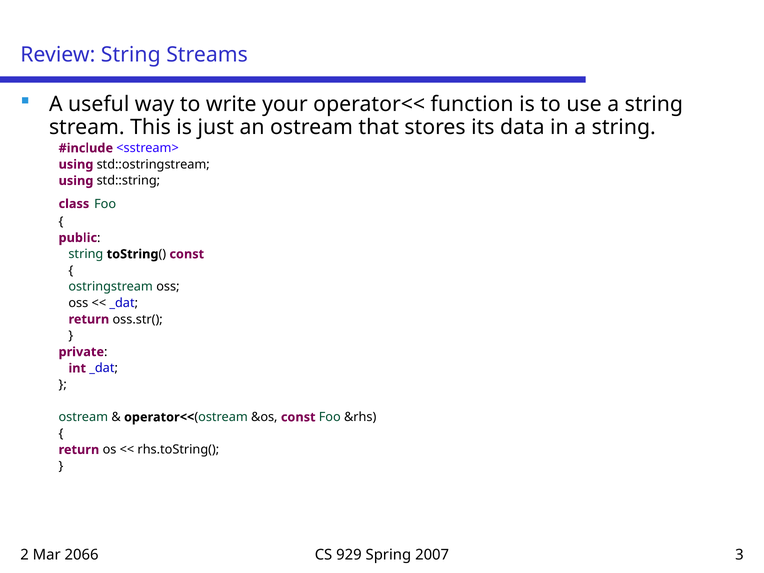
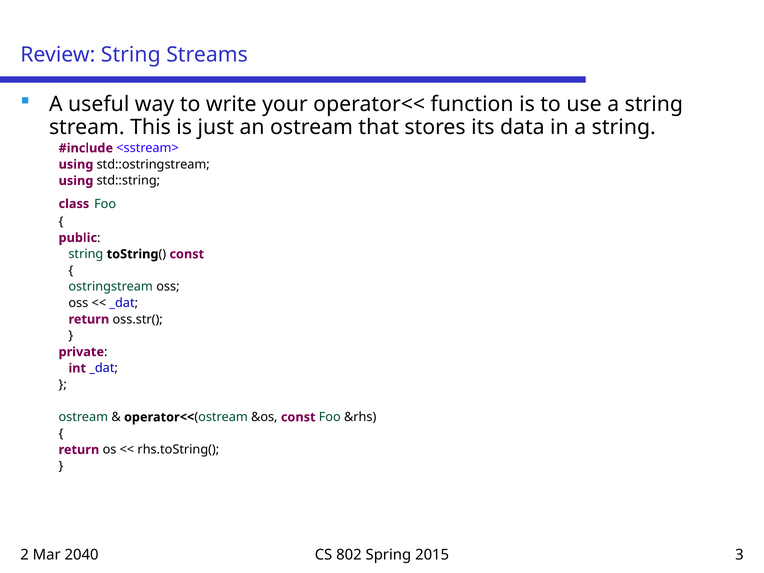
2066: 2066 -> 2040 (82, 555)
929: 929 -> 802 (349, 555)
2007: 2007 -> 2015 (432, 555)
